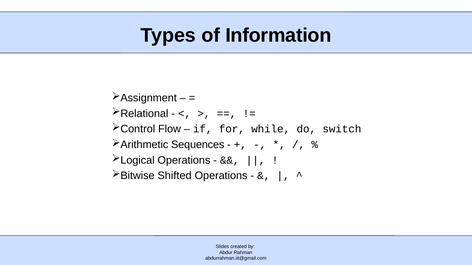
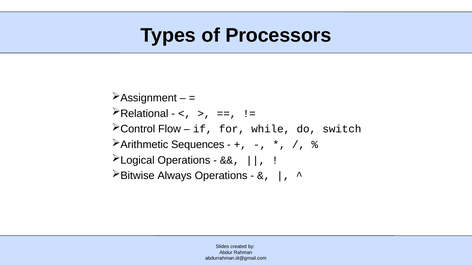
Information: Information -> Processors (278, 35)
Shifted: Shifted -> Always (175, 176)
